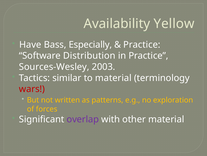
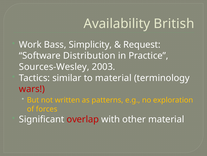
Yellow: Yellow -> British (174, 24)
Have: Have -> Work (30, 44)
Especially: Especially -> Simplicity (90, 44)
Practice: Practice -> Request (142, 44)
overlap colour: purple -> red (83, 119)
